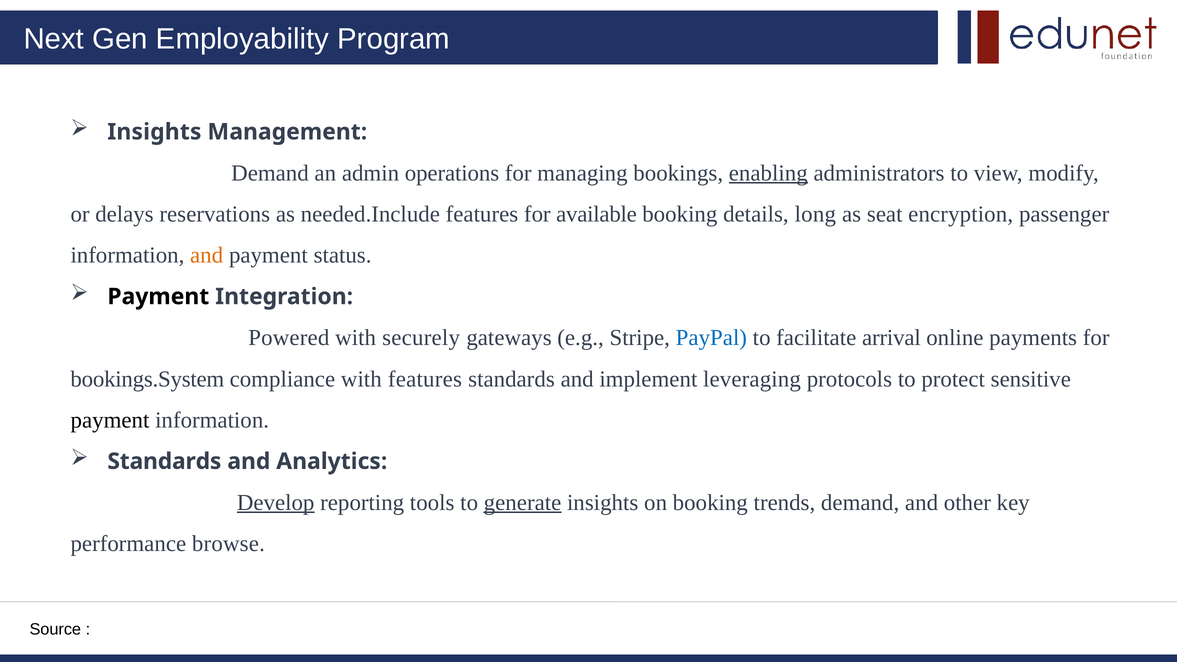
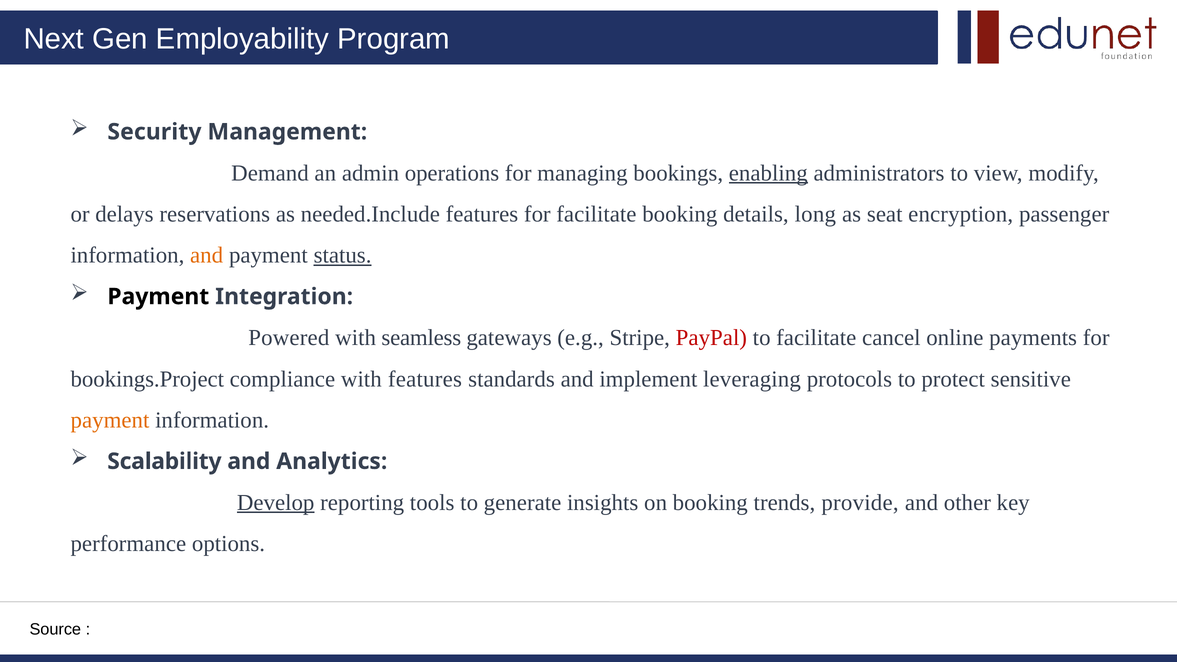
Insights: Insights -> Security (154, 132)
for available: available -> facilitate (596, 214)
status underline: none -> present (343, 255)
securely: securely -> seamless (421, 338)
PayPal colour: blue -> red (711, 338)
arrival: arrival -> cancel (891, 338)
bookings.System: bookings.System -> bookings.Project (147, 379)
payment colour: black -> orange (110, 420)
Standards: Standards -> Scalability (164, 461)
generate underline: present -> none (523, 503)
trends demand: demand -> provide (860, 503)
browse: browse -> options (229, 544)
